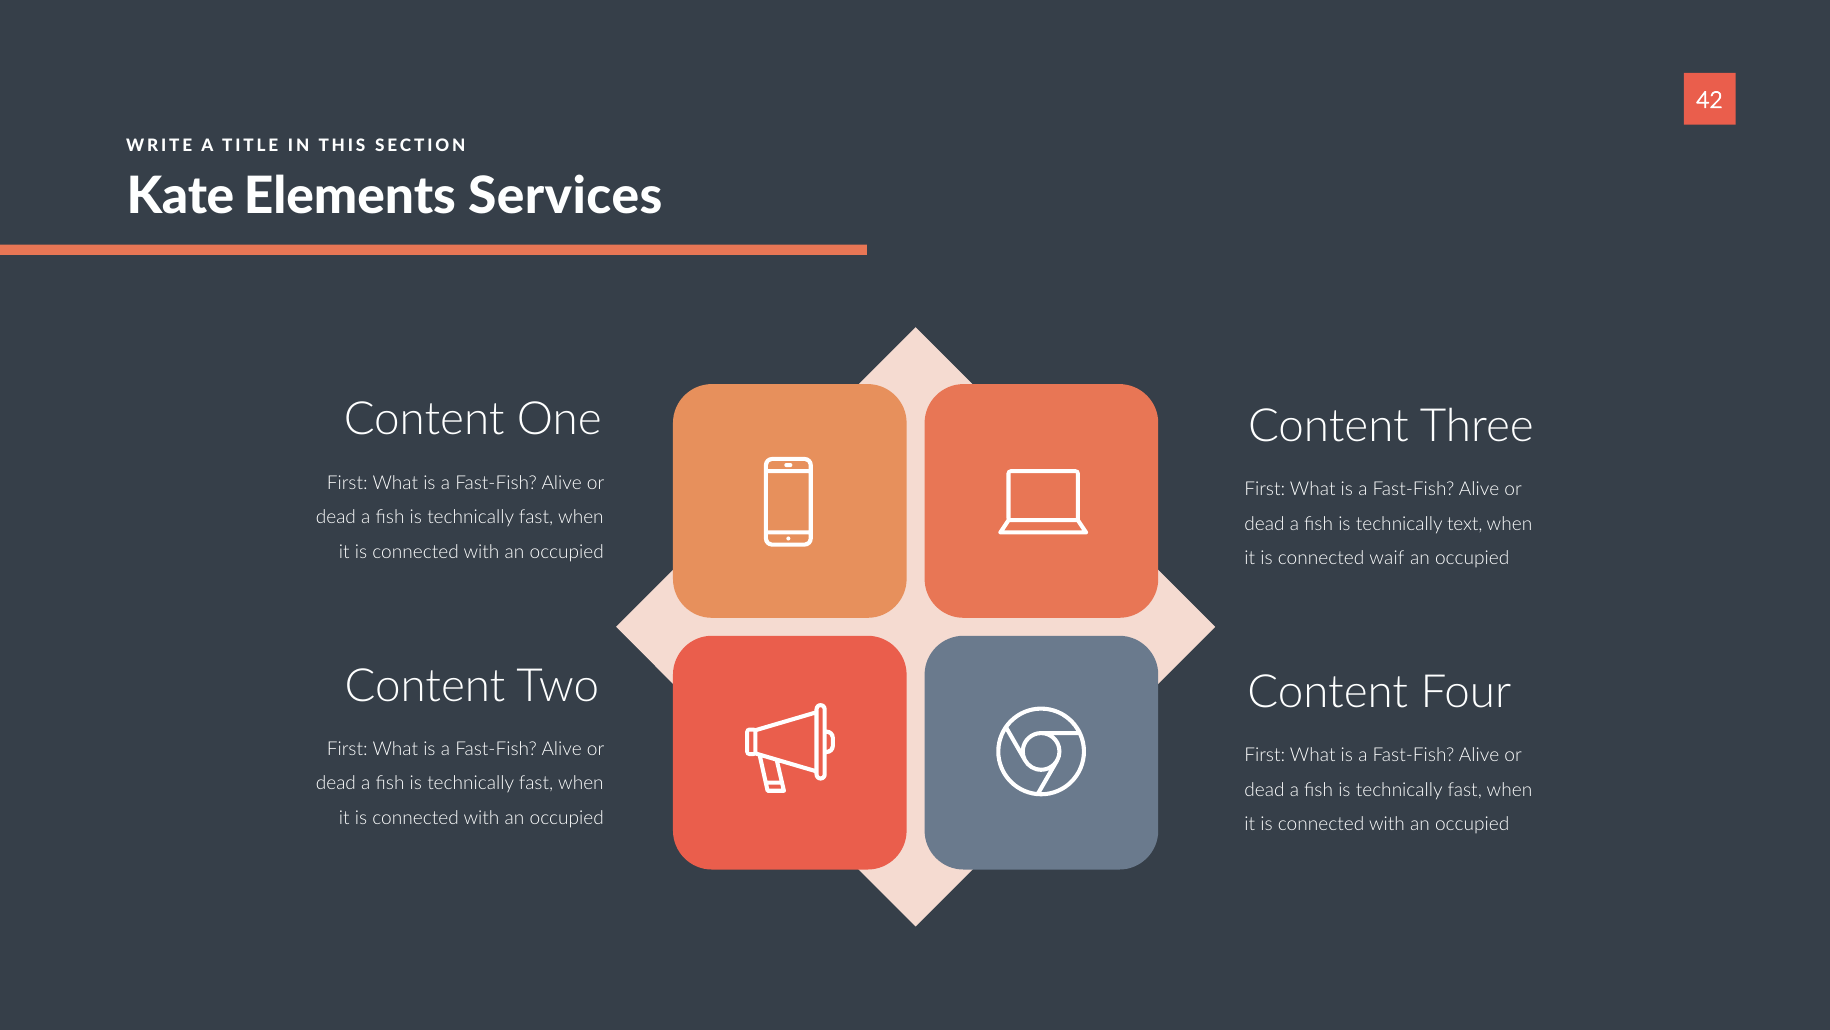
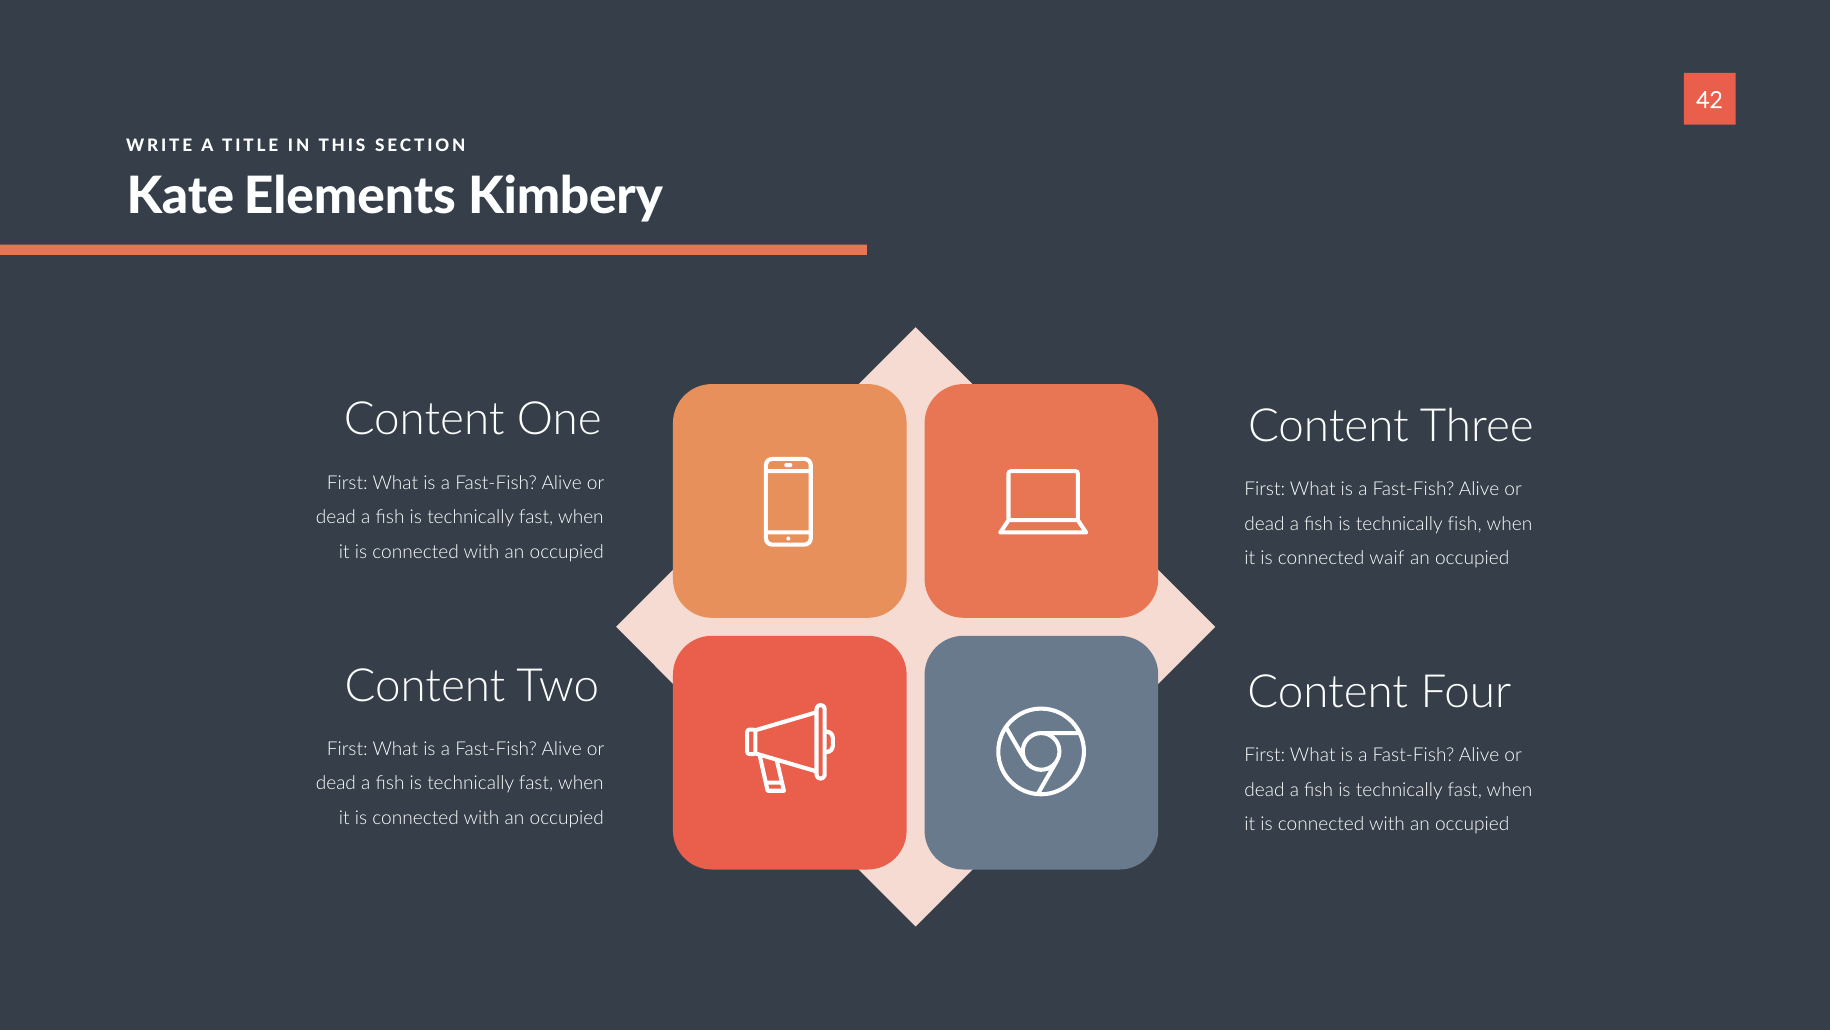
Services: Services -> Kimbery (566, 196)
technically text: text -> fish (1465, 524)
